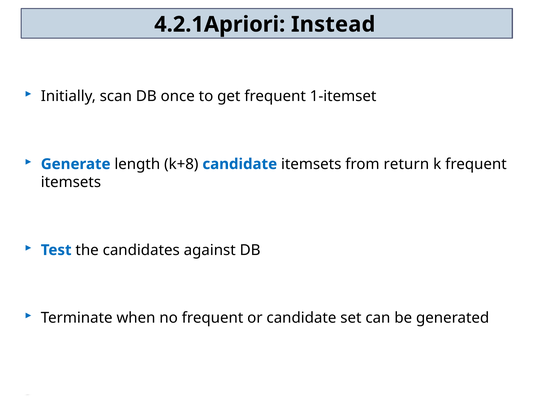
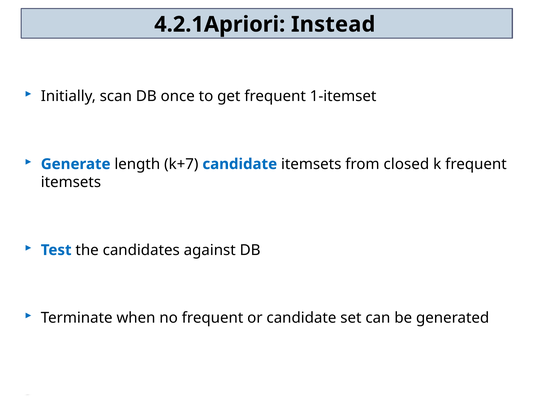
k+8: k+8 -> k+7 (181, 164)
return: return -> closed (406, 164)
